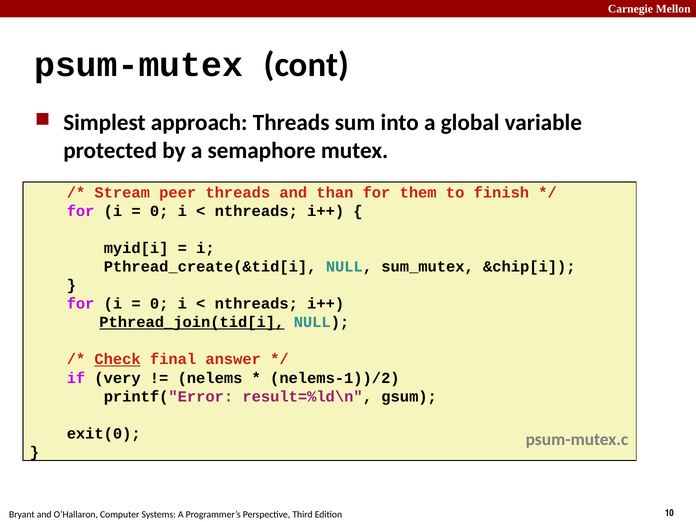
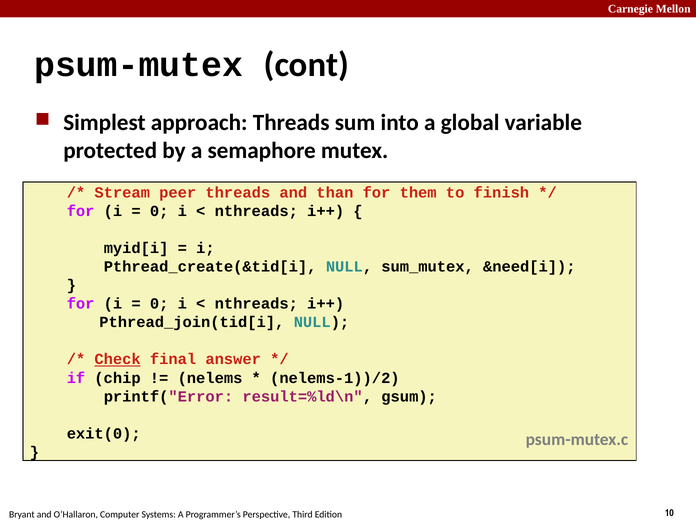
&chip[i: &chip[i -> &need[i (529, 267)
Pthread_join(tid[i underline: present -> none (192, 322)
very: very -> chip (118, 378)
